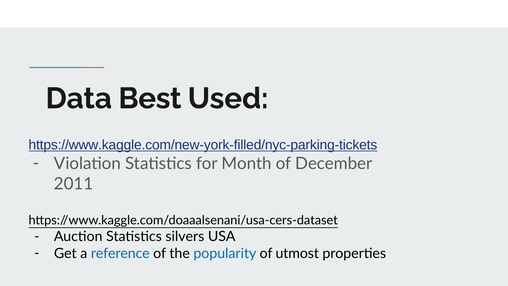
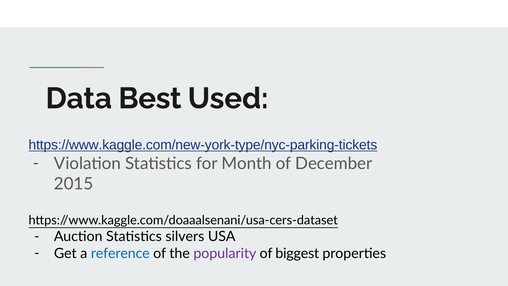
https://www.kaggle.com/new-york-filled/nyc-parking-tickets: https://www.kaggle.com/new-york-filled/nyc-parking-tickets -> https://www.kaggle.com/new-york-type/nyc-parking-tickets (203, 145)
2011: 2011 -> 2015 (74, 184)
popularity colour: blue -> purple (225, 253)
utmost: utmost -> biggest (297, 253)
